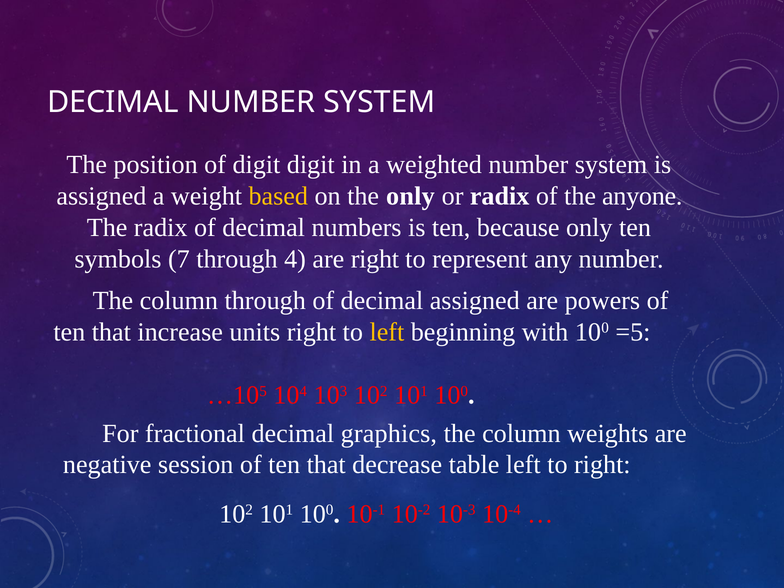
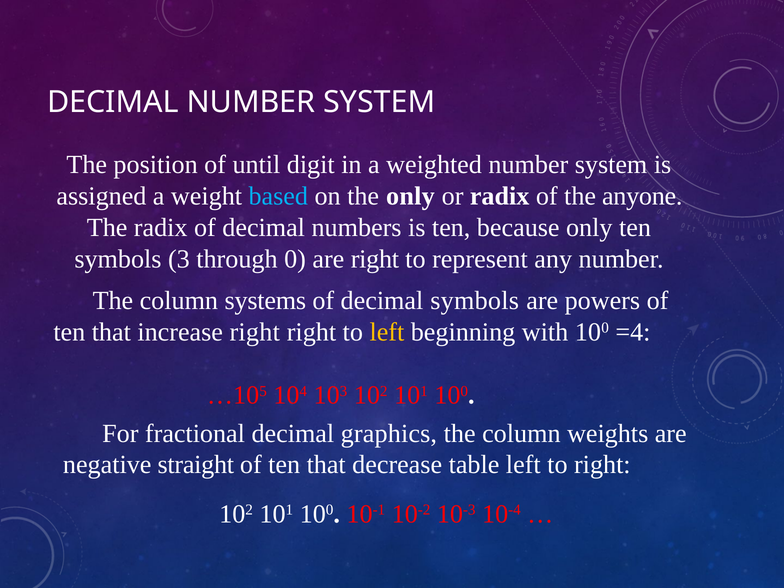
of digit: digit -> until (256, 165)
based colour: yellow -> light blue (278, 196)
7: 7 -> 3 (179, 259)
4: 4 -> 0 (295, 259)
column through: through -> systems (265, 301)
decimal assigned: assigned -> symbols (475, 301)
increase units: units -> right (255, 332)
=5: =5 -> =4 (633, 332)
session: session -> straight (196, 465)
